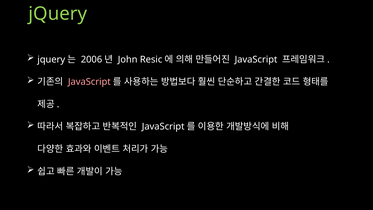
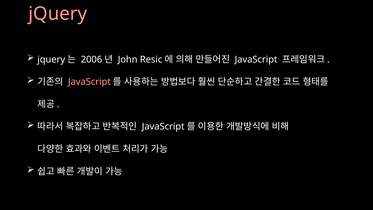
jQuery colour: light green -> pink (58, 14)
